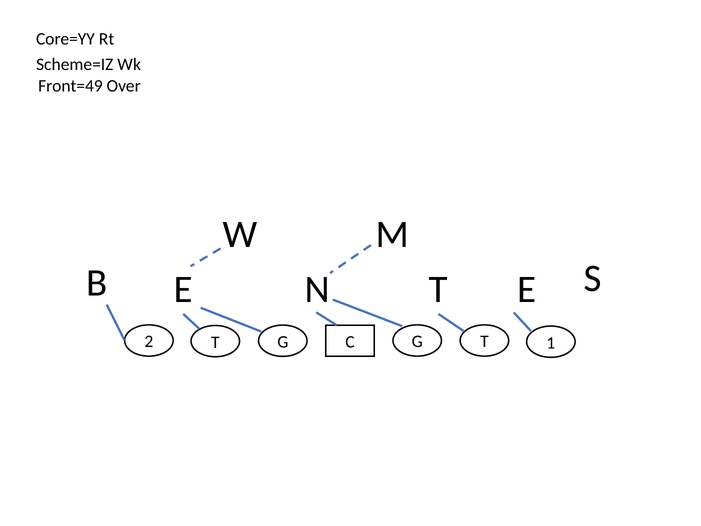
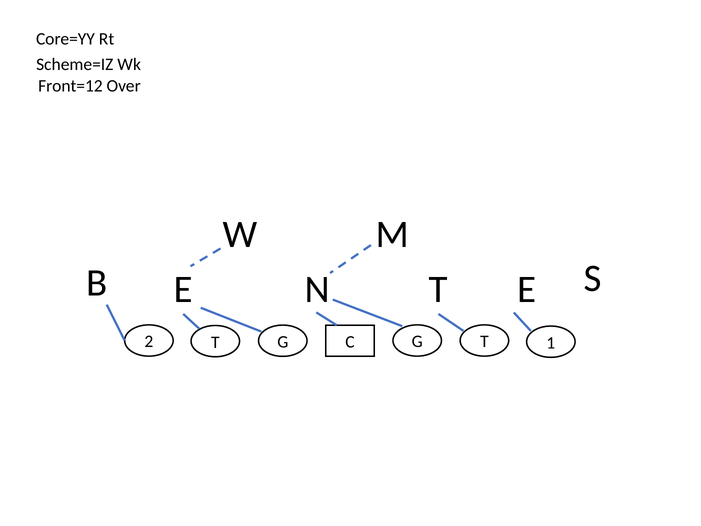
Front=49: Front=49 -> Front=12 (70, 86)
